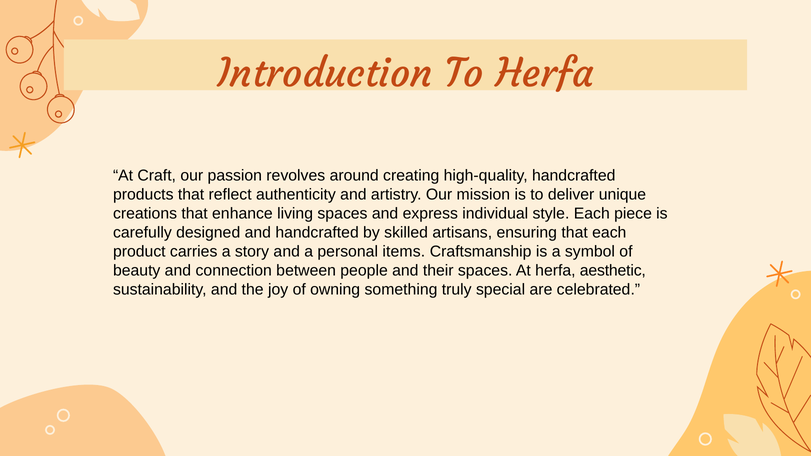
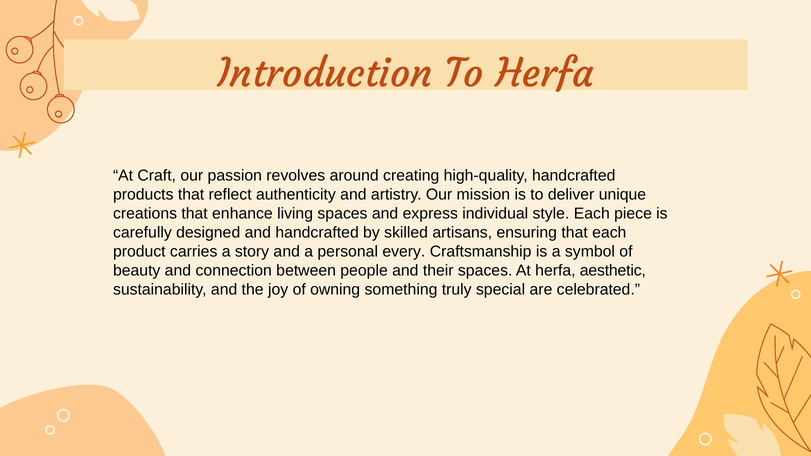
items: items -> every (404, 252)
